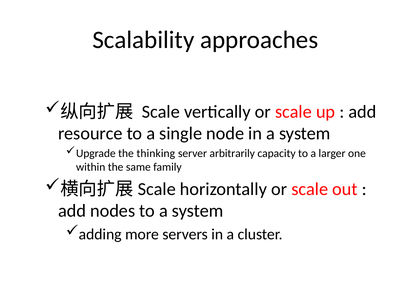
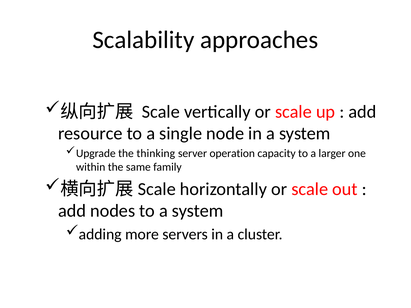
arbitrarily: arbitrarily -> operation (232, 153)
